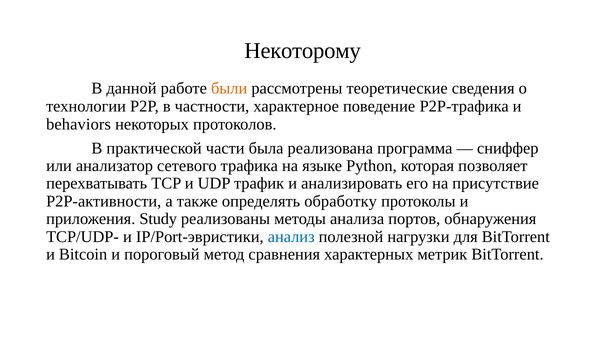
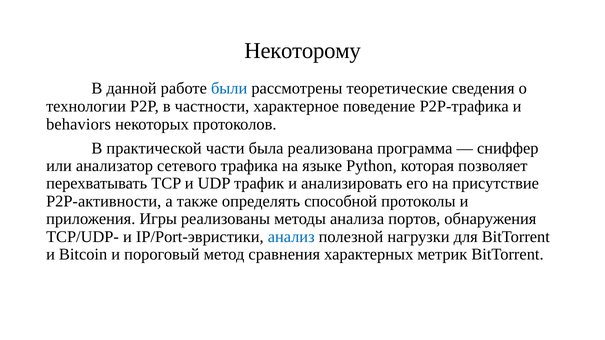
были colour: orange -> blue (229, 89)
обработку: обработку -> способной (341, 201)
Study: Study -> Игры (158, 219)
